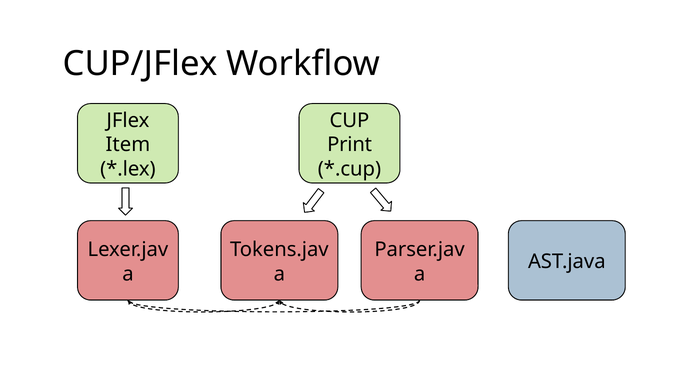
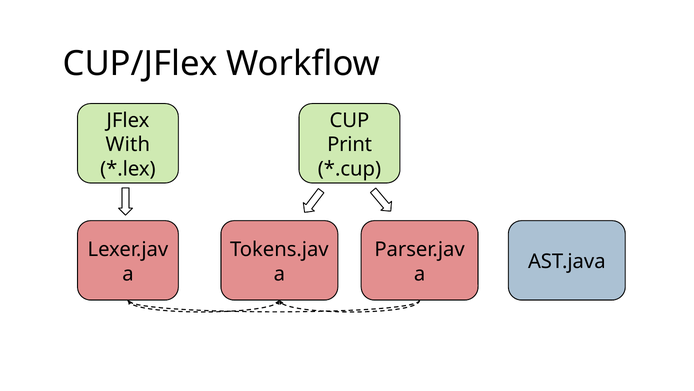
Item: Item -> With (128, 144)
